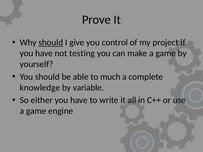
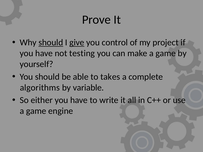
give underline: none -> present (77, 43)
much: much -> takes (110, 77)
knowledge: knowledge -> algorithms (40, 88)
